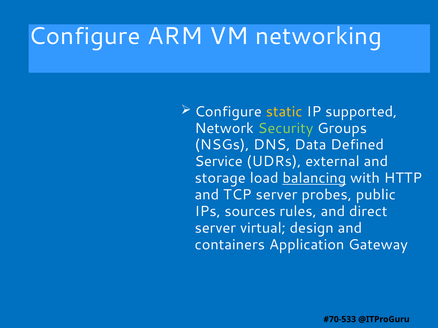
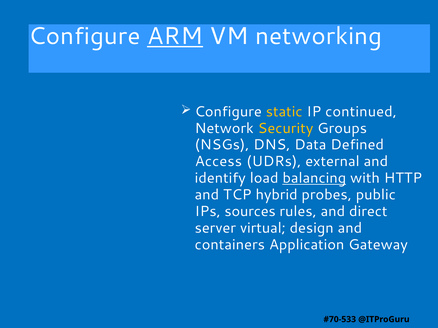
ARM underline: none -> present (175, 36)
supported: supported -> continued (361, 112)
Security colour: light green -> yellow (286, 128)
Service: Service -> Access (218, 162)
storage: storage -> identify (220, 178)
TCP server: server -> hybrid (277, 195)
